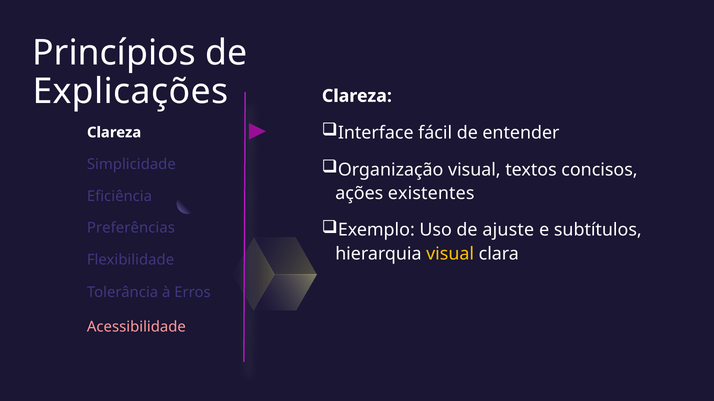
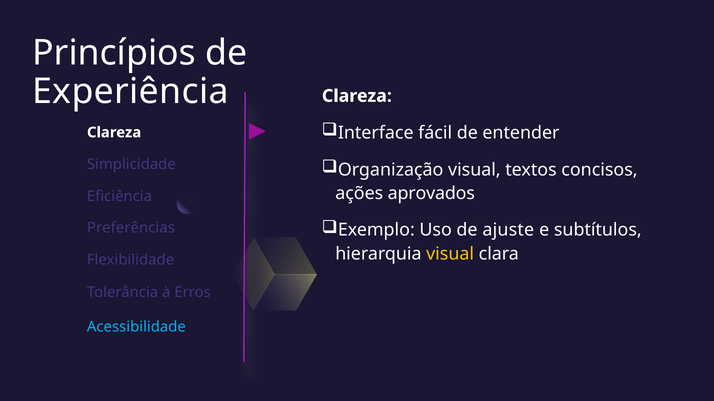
Explicações: Explicações -> Experiência (130, 92)
existentes: existentes -> aprovados (431, 194)
Acessibilidade colour: pink -> light blue (136, 327)
